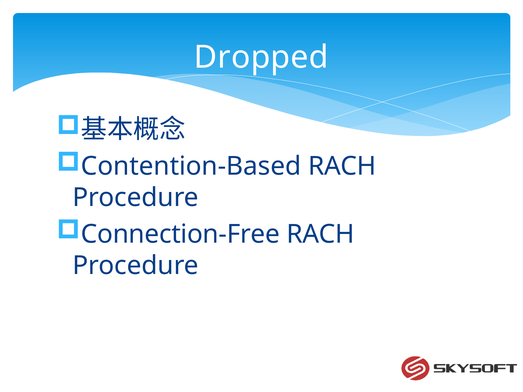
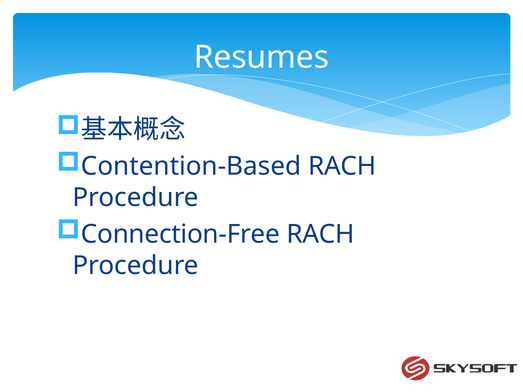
Dropped: Dropped -> Resumes (261, 57)
